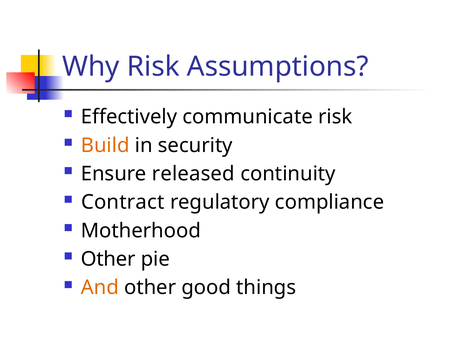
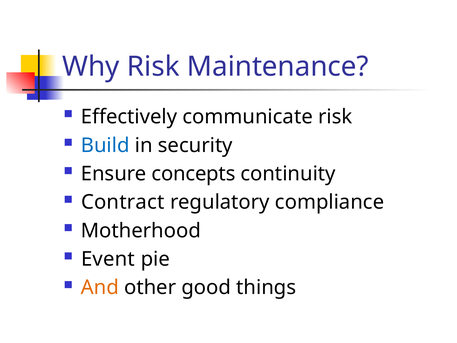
Assumptions: Assumptions -> Maintenance (278, 67)
Build colour: orange -> blue (105, 145)
released: released -> concepts (193, 174)
Other: Other -> Event (108, 259)
